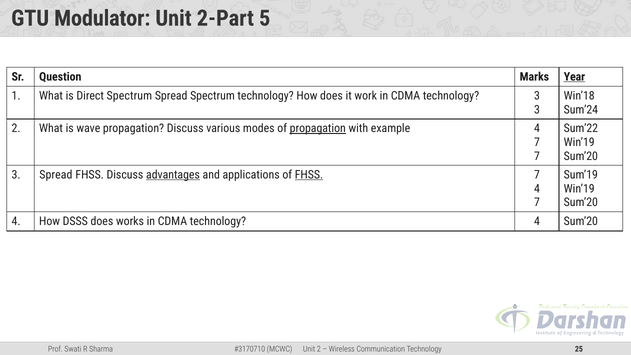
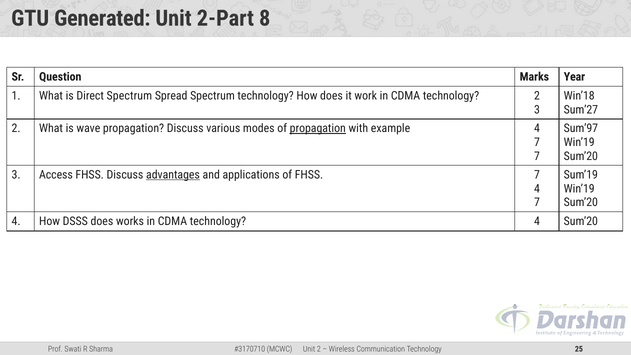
Modulator: Modulator -> Generated (102, 18)
5: 5 -> 8 (265, 18)
Year underline: present -> none (574, 77)
technology 3: 3 -> 2 (537, 96)
Sum’24: Sum’24 -> Sum’27 (581, 110)
Sum’22: Sum’22 -> Sum’97 (581, 128)
3 Spread: Spread -> Access (56, 175)
FHSS underline: present -> none (309, 175)
